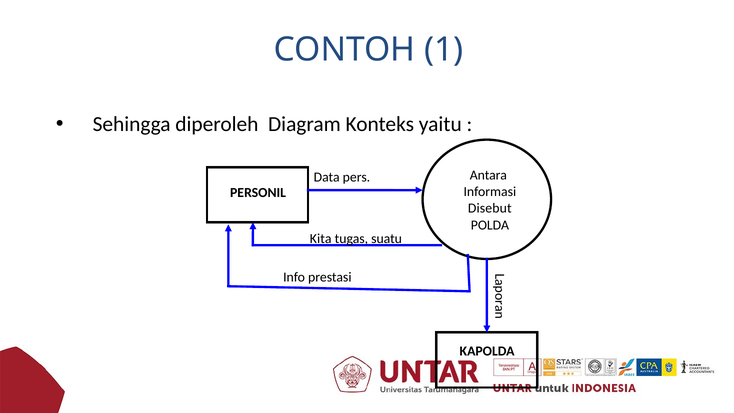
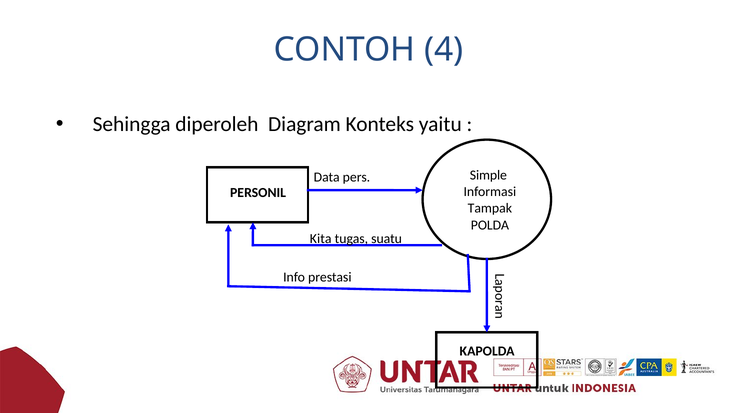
1: 1 -> 4 (444, 49)
Antara: Antara -> Simple (488, 175)
Disebut: Disebut -> Tampak (490, 208)
